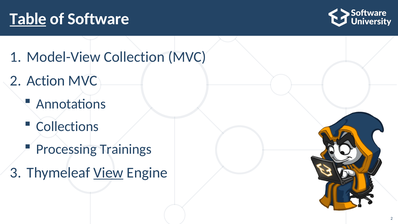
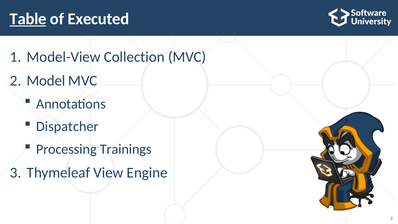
Software: Software -> Executed (98, 19)
Action: Action -> Model (46, 81)
Collections: Collections -> Dispatcher (67, 127)
View underline: present -> none (108, 173)
